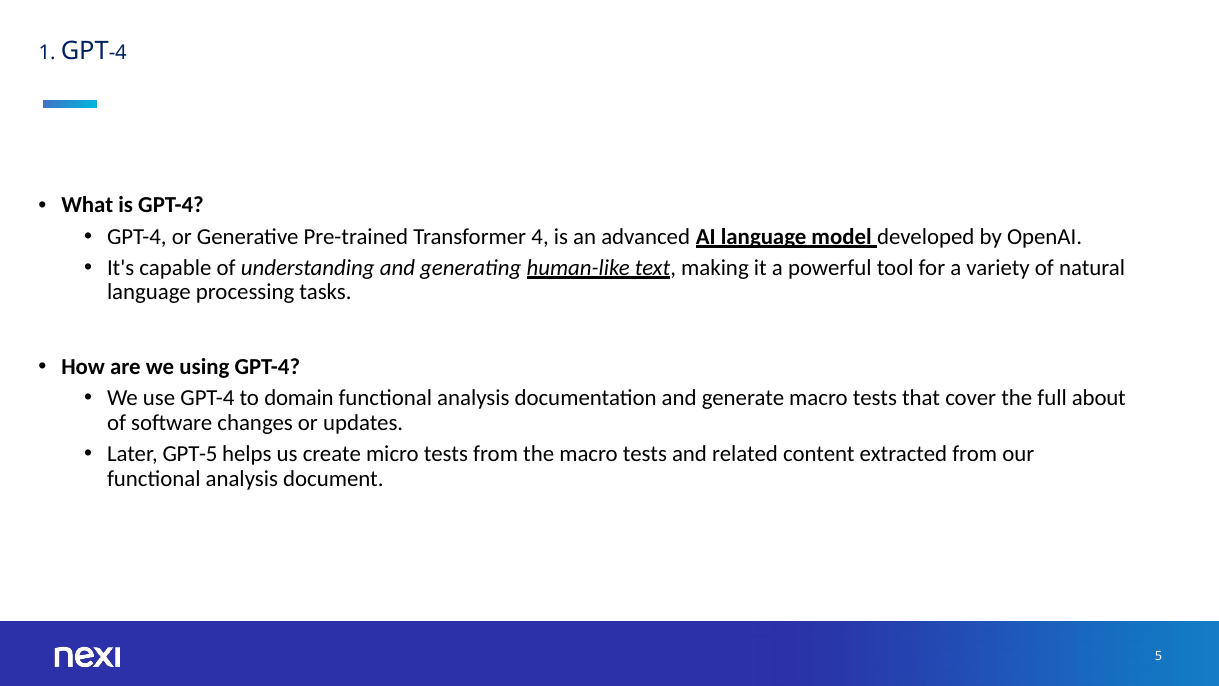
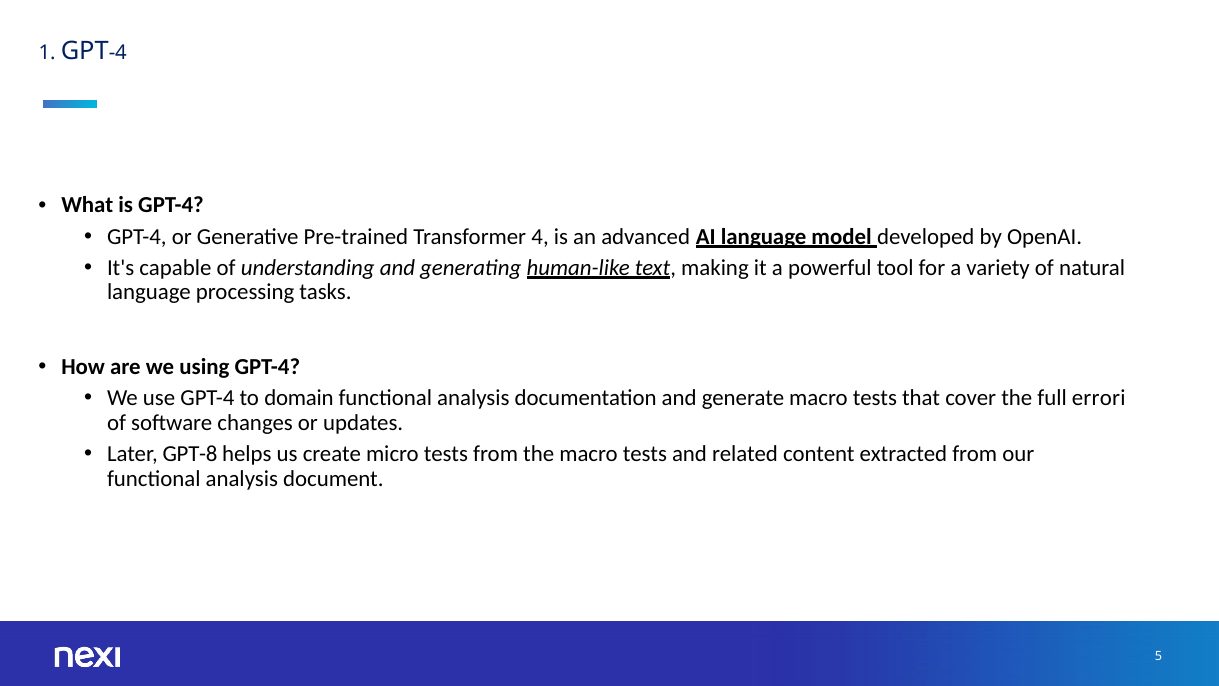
about: about -> errori (1099, 398)
GPT-5: GPT-5 -> GPT-8 (190, 454)
